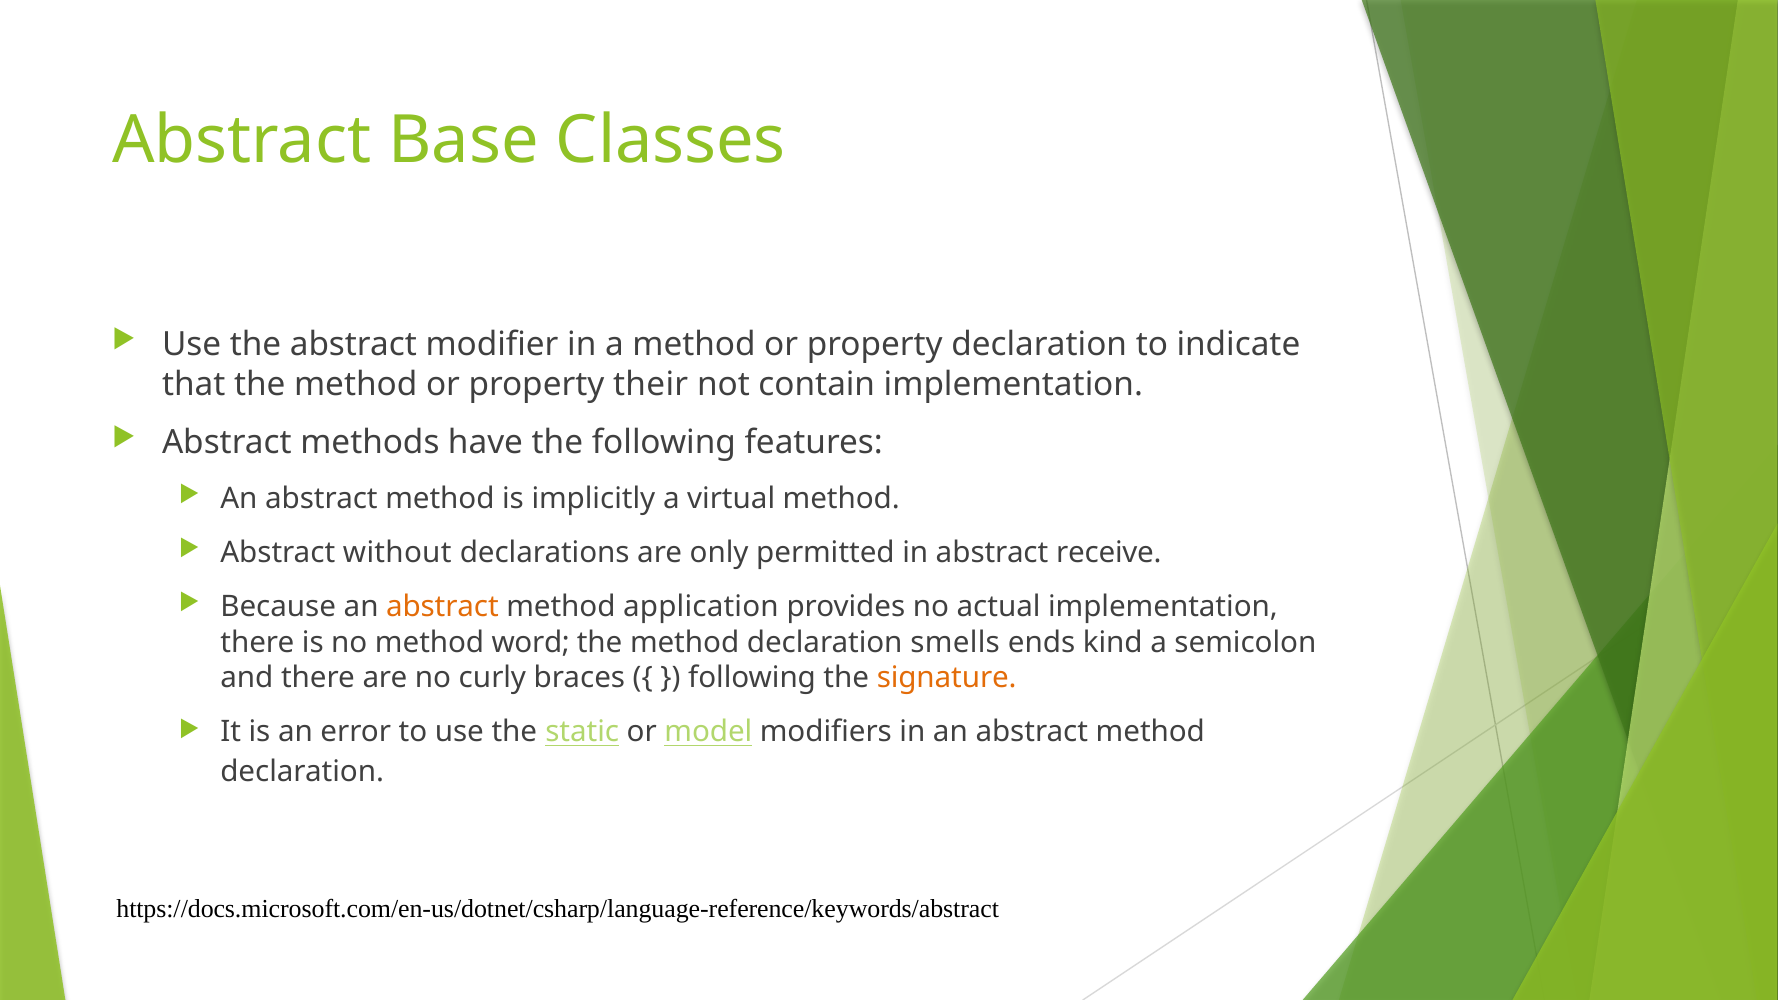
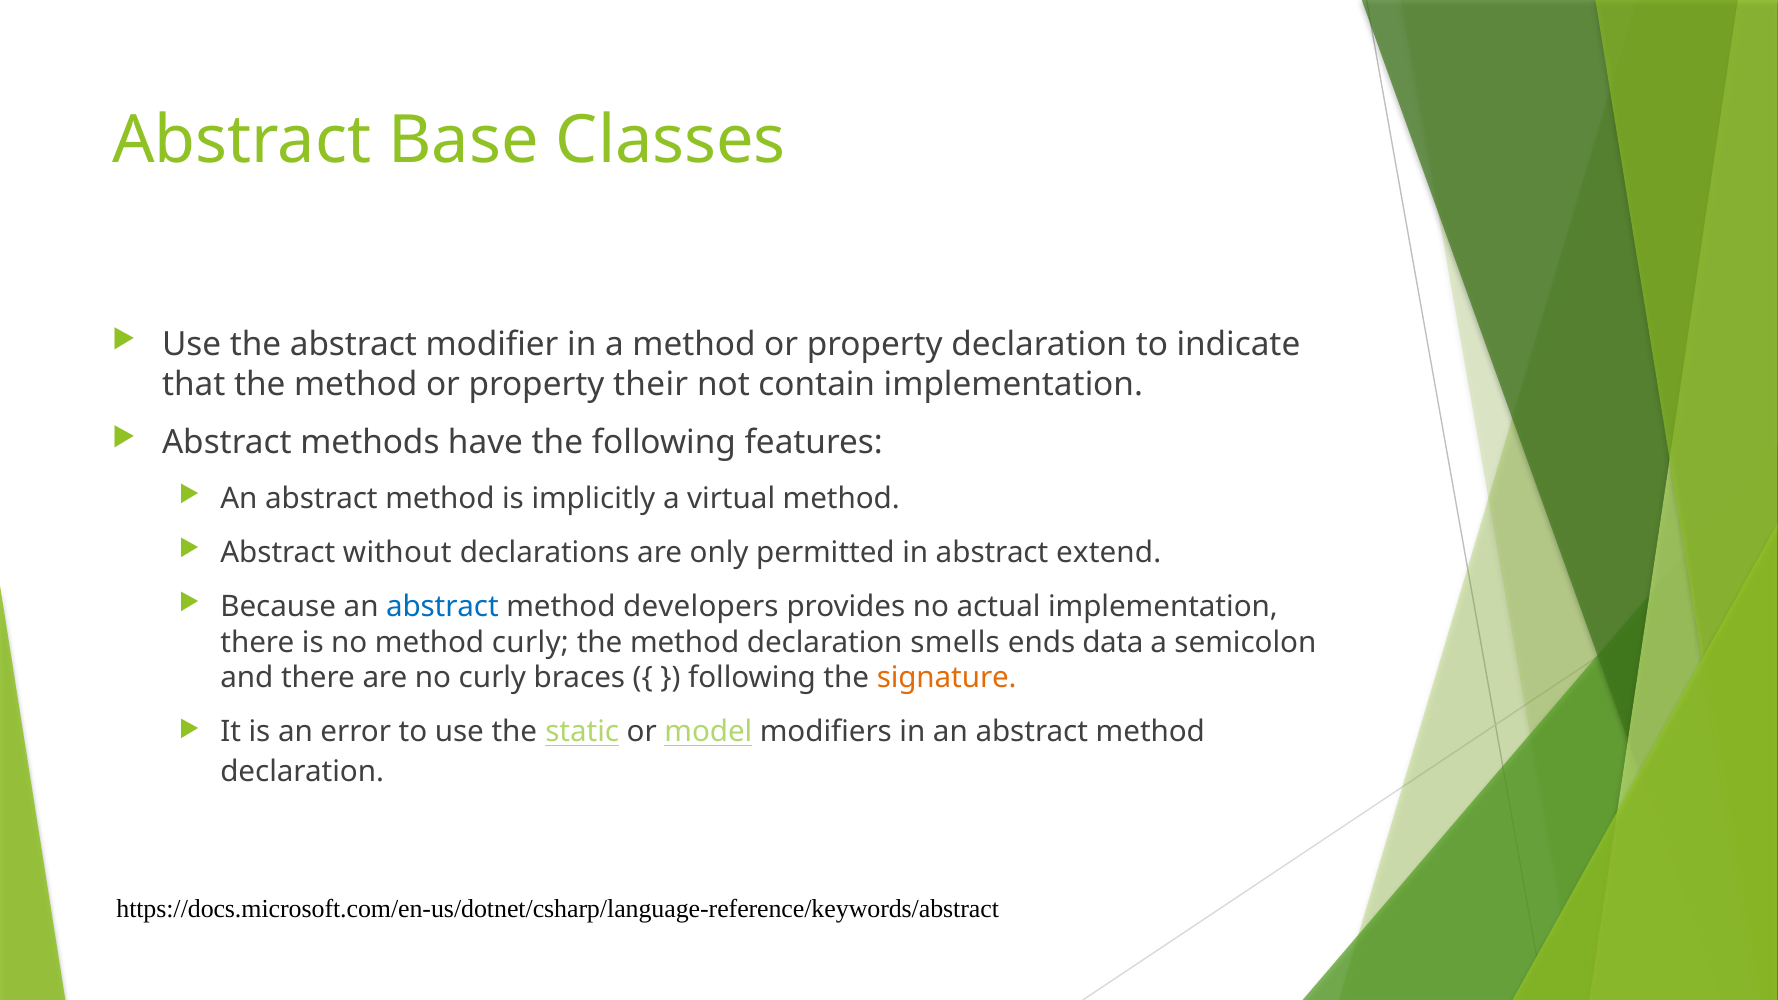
receive: receive -> extend (1109, 553)
abstract colour: orange -> blue (442, 607)
application: application -> developers (701, 607)
method word: word -> curly (530, 642)
kind: kind -> data (1113, 642)
